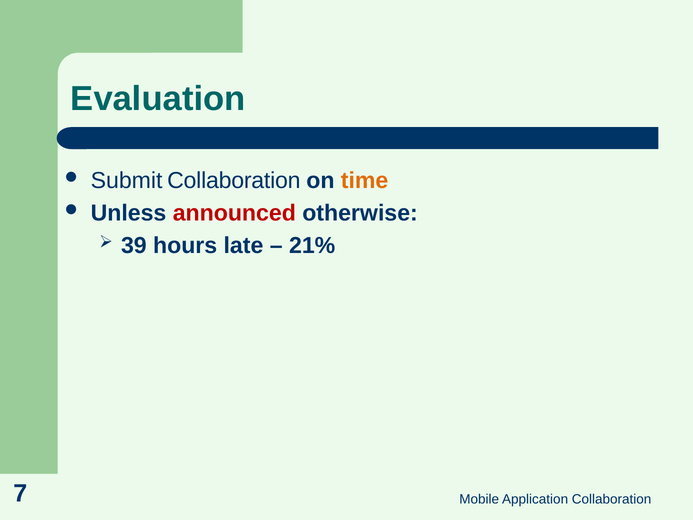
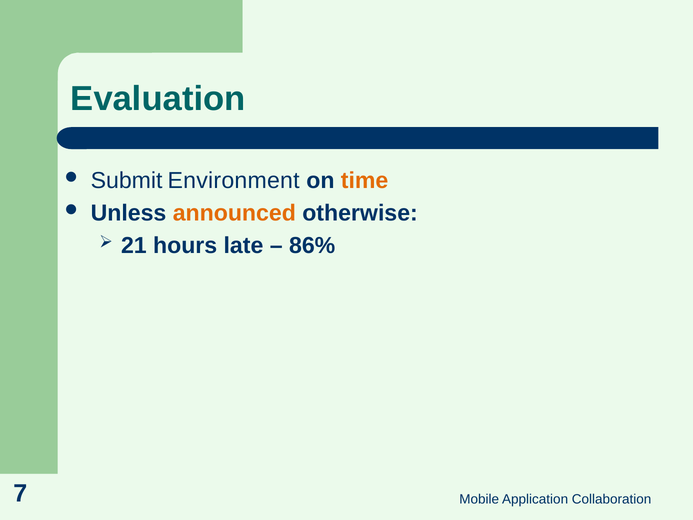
Submit Collaboration: Collaboration -> Environment (234, 181)
announced colour: red -> orange (234, 213)
39: 39 -> 21 (134, 245)
21%: 21% -> 86% (312, 245)
